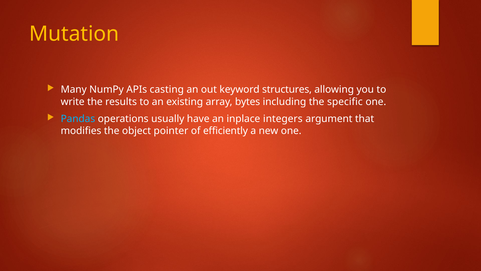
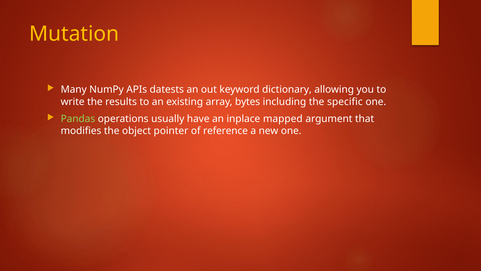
casting: casting -> datests (167, 90)
structures: structures -> dictionary (287, 90)
Pandas colour: light blue -> light green (78, 119)
integers: integers -> mapped (283, 119)
efficiently: efficiently -> reference (225, 131)
